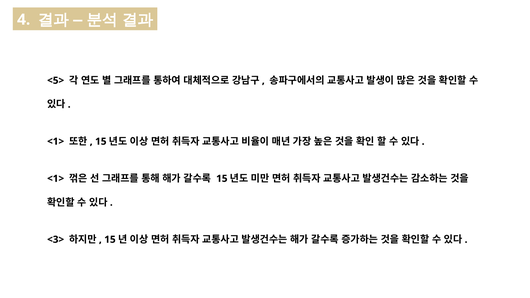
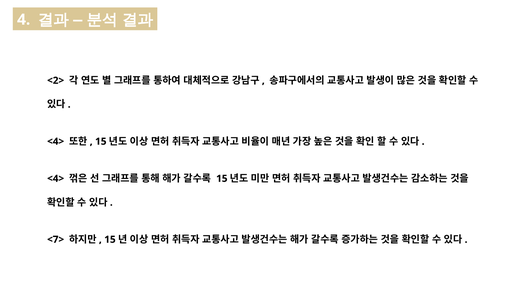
<5>: <5> -> <2> (56, 81)
<1>: <1> -> <4> (56, 142)
<1>: <1> -> <4> (56, 179)
<3>: <3> -> <7> (56, 240)
